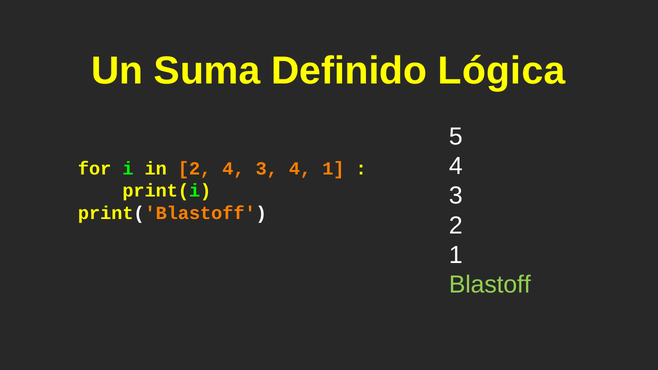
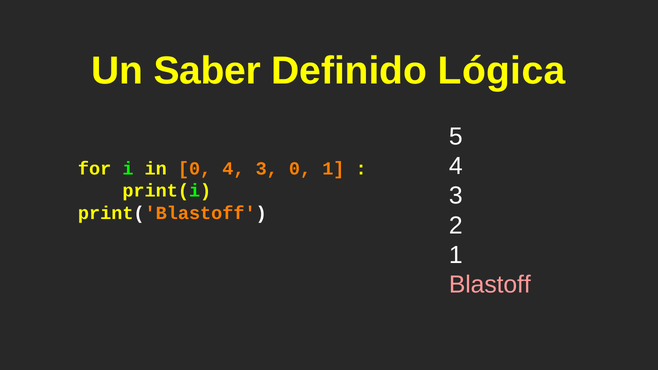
Suma: Suma -> Saber (207, 71)
in 2: 2 -> 0 (195, 169)
3 4: 4 -> 0 (300, 169)
Blastoff colour: light green -> pink (490, 285)
